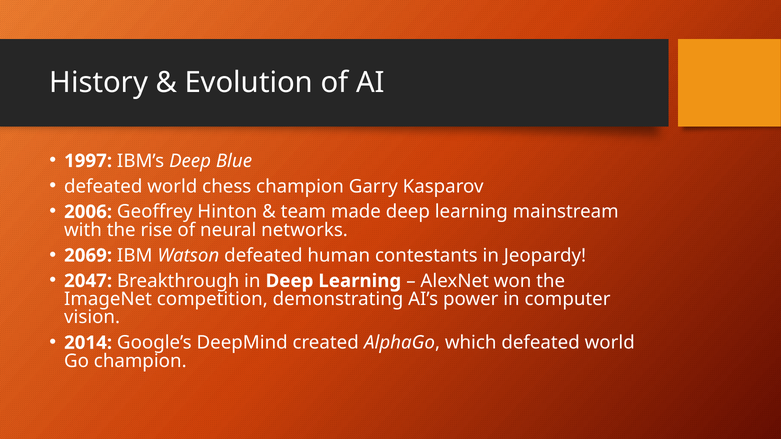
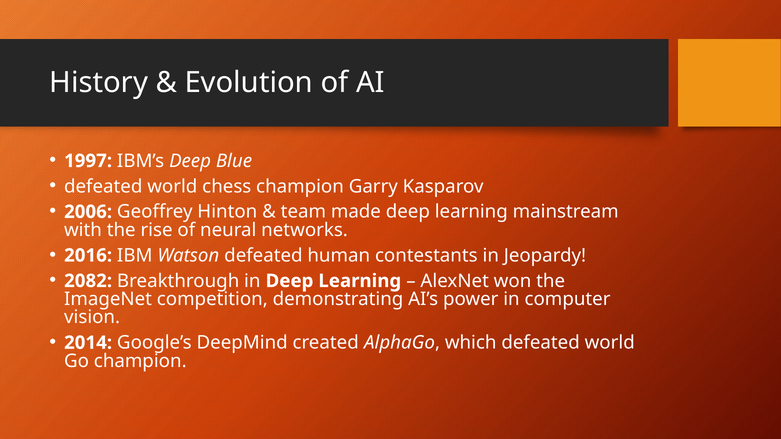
2069: 2069 -> 2016 (88, 256)
2047: 2047 -> 2082 (88, 281)
